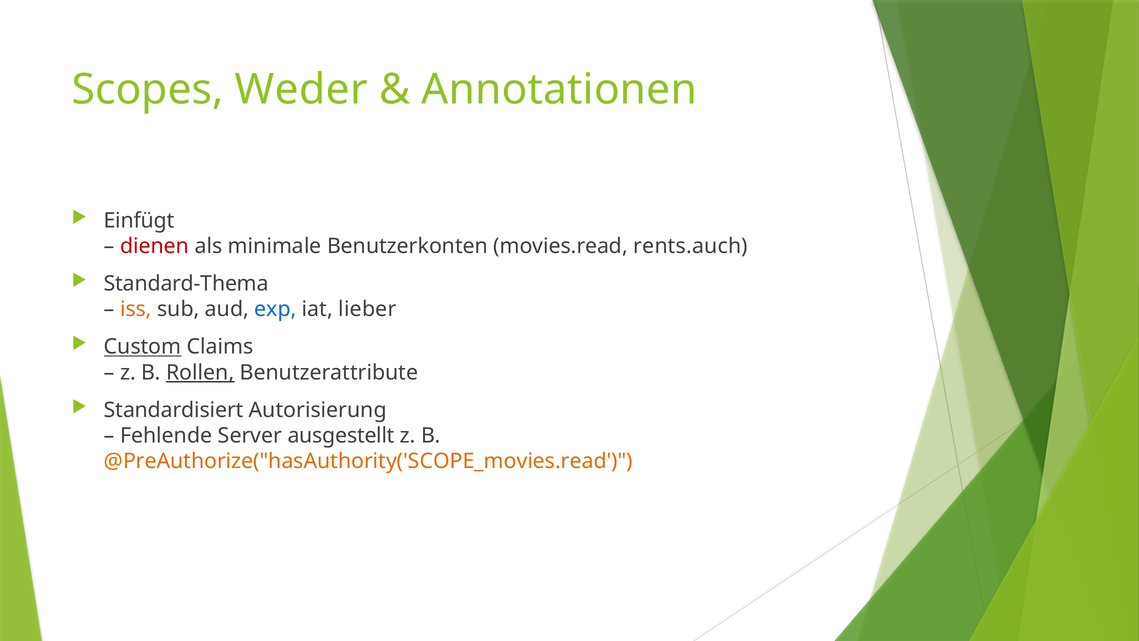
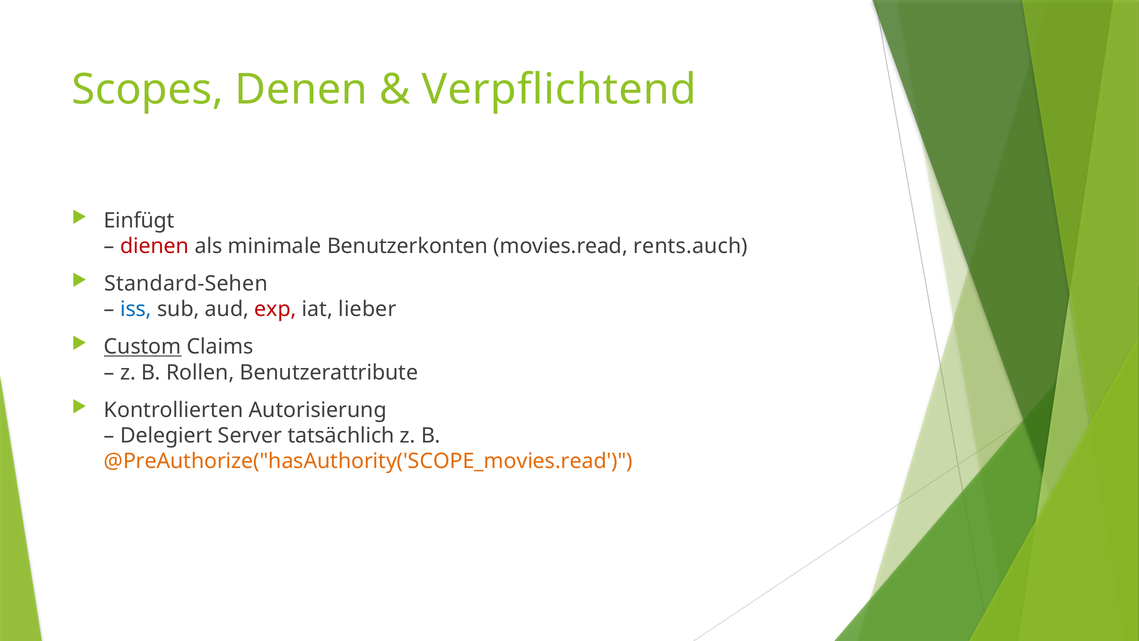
Weder: Weder -> Denen (301, 90)
Annotationen: Annotationen -> Verpflichtend (559, 90)
Standard-Thema: Standard-Thema -> Standard-Sehen (186, 284)
iss colour: orange -> blue (136, 309)
exp colour: blue -> red (275, 309)
Rollen underline: present -> none (200, 372)
Standardisiert: Standardisiert -> Kontrollierten (174, 410)
Fehlende: Fehlende -> Delegiert (166, 435)
ausgestellt: ausgestellt -> tatsächlich (341, 435)
